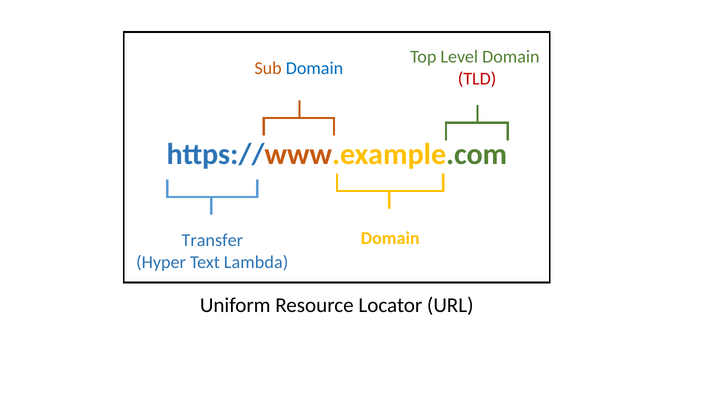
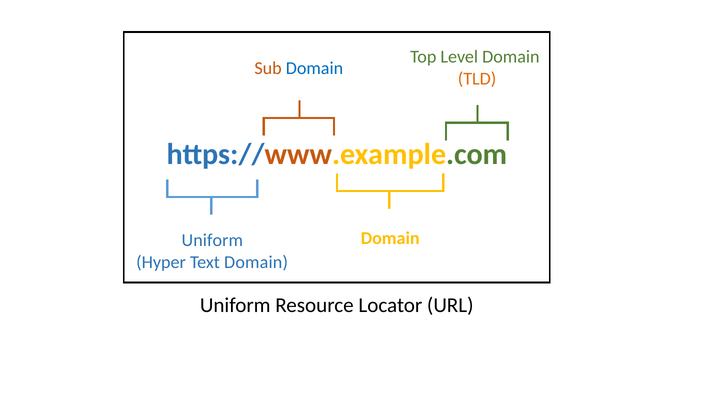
TLD colour: red -> orange (477, 79)
Transfer: Transfer -> Uniform (212, 240)
Text Lambda: Lambda -> Domain (256, 262)
